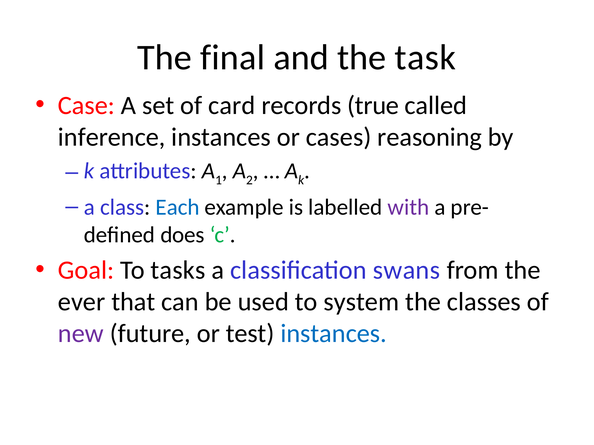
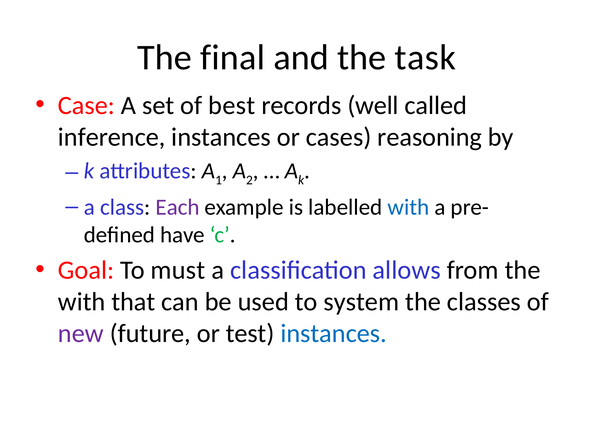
card: card -> best (232, 105)
true: true -> well (373, 105)
Each colour: blue -> purple (178, 207)
with colour: purple -> blue (408, 207)
does: does -> have (182, 235)
tasks: tasks -> must (178, 270)
swans: swans -> allows (407, 270)
ever: ever -> with (82, 302)
